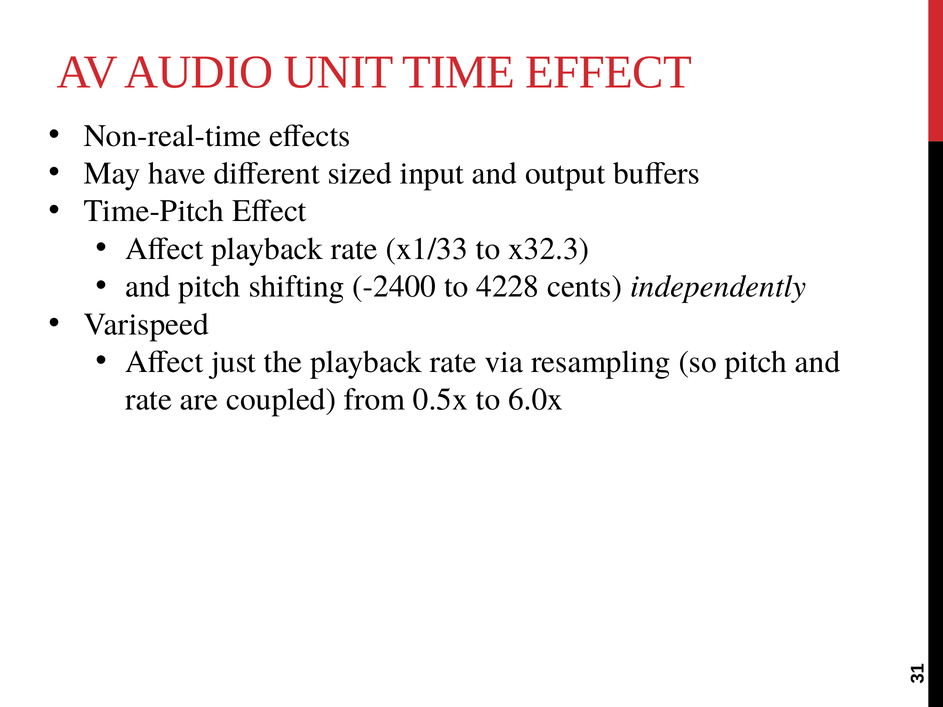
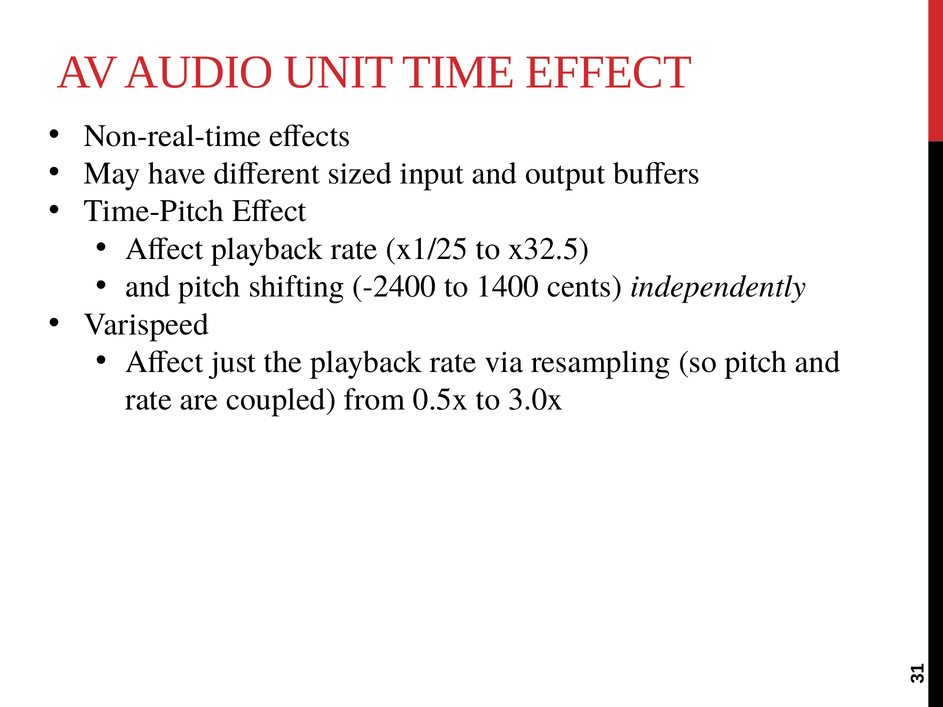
x1/33: x1/33 -> x1/25 (427, 249)
x32.3: x32.3 -> x32.5 (549, 249)
4228: 4228 -> 1400 (508, 287)
6.0x: 6.0x -> 3.0x (536, 400)
